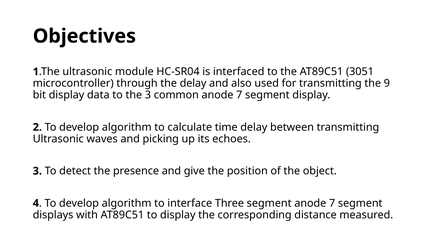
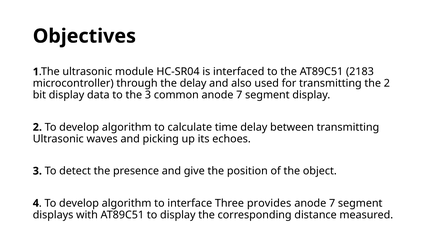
3051: 3051 -> 2183 (360, 72)
the 9: 9 -> 2 (387, 83)
Three segment: segment -> provides (269, 203)
